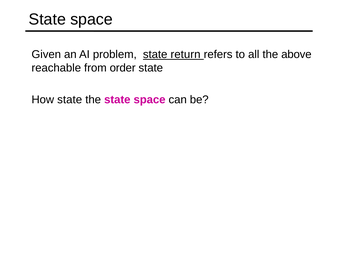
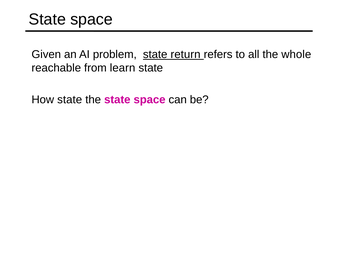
above: above -> whole (296, 54)
order: order -> learn (123, 68)
